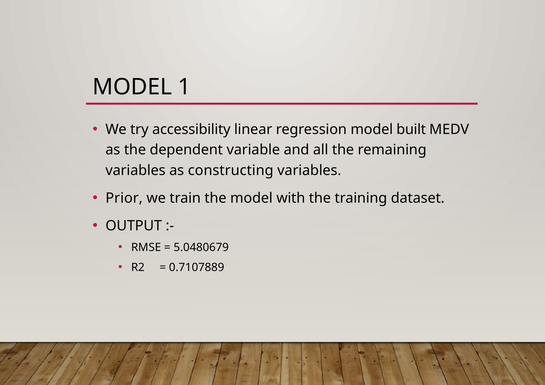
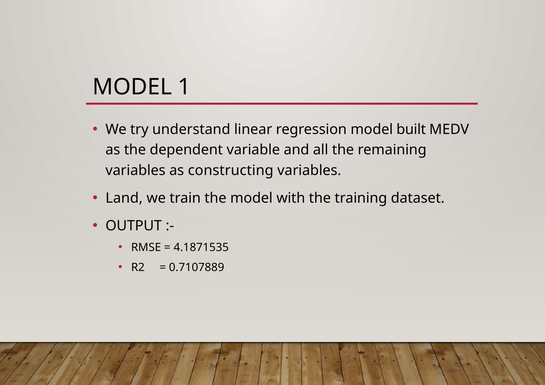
accessibility: accessibility -> understand (191, 129)
Prior: Prior -> Land (124, 198)
5.0480679: 5.0480679 -> 4.1871535 (201, 247)
